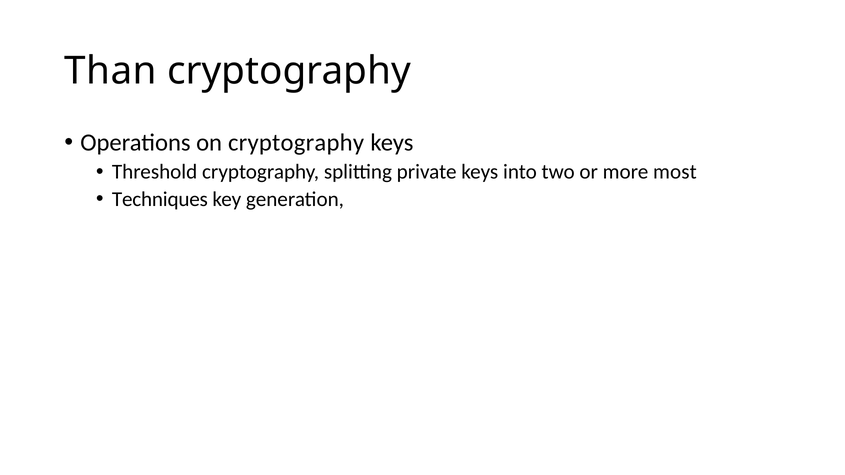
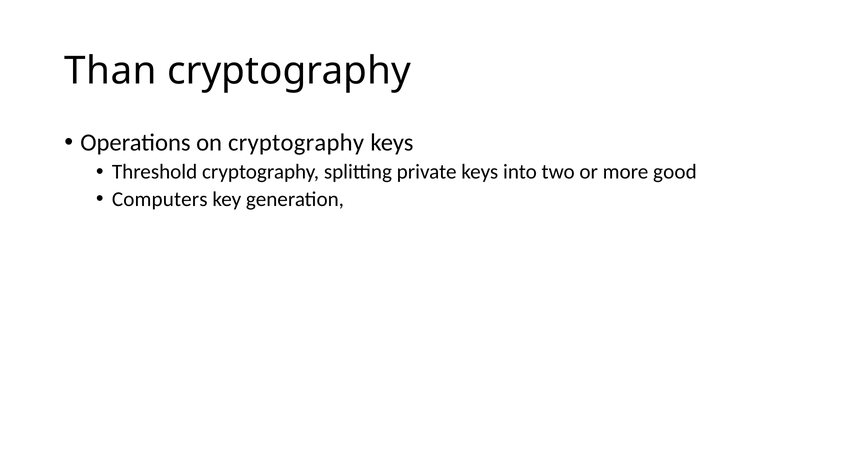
most: most -> good (675, 172)
Techniques: Techniques -> Computers (160, 199)
